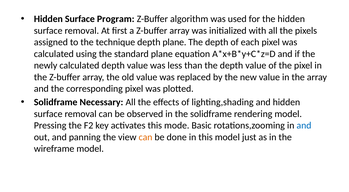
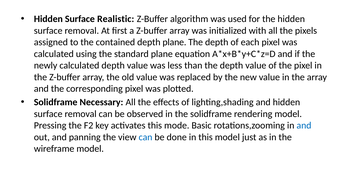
Program: Program -> Realistic (116, 19)
technique: technique -> contained (115, 42)
can colour: orange -> blue (146, 137)
